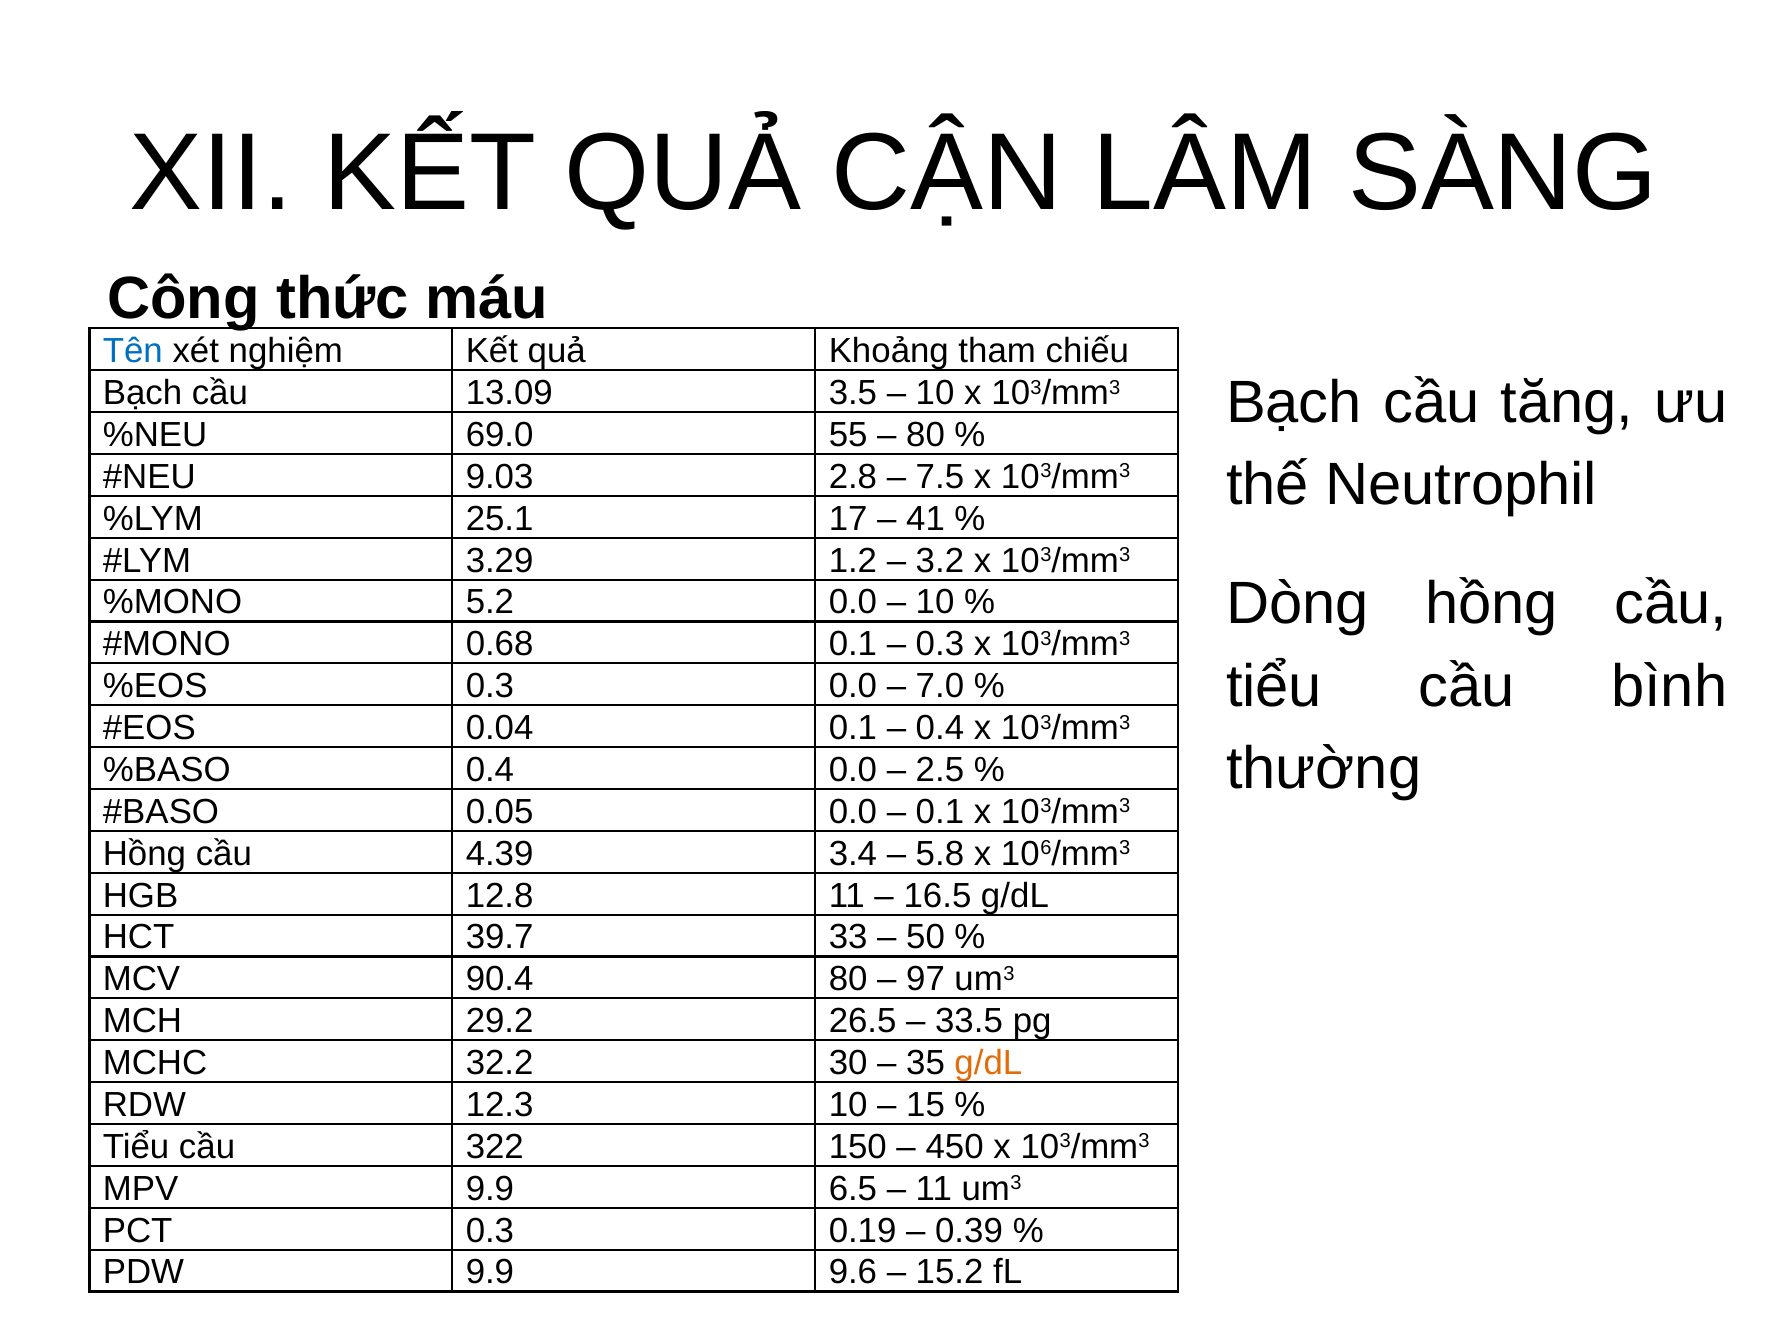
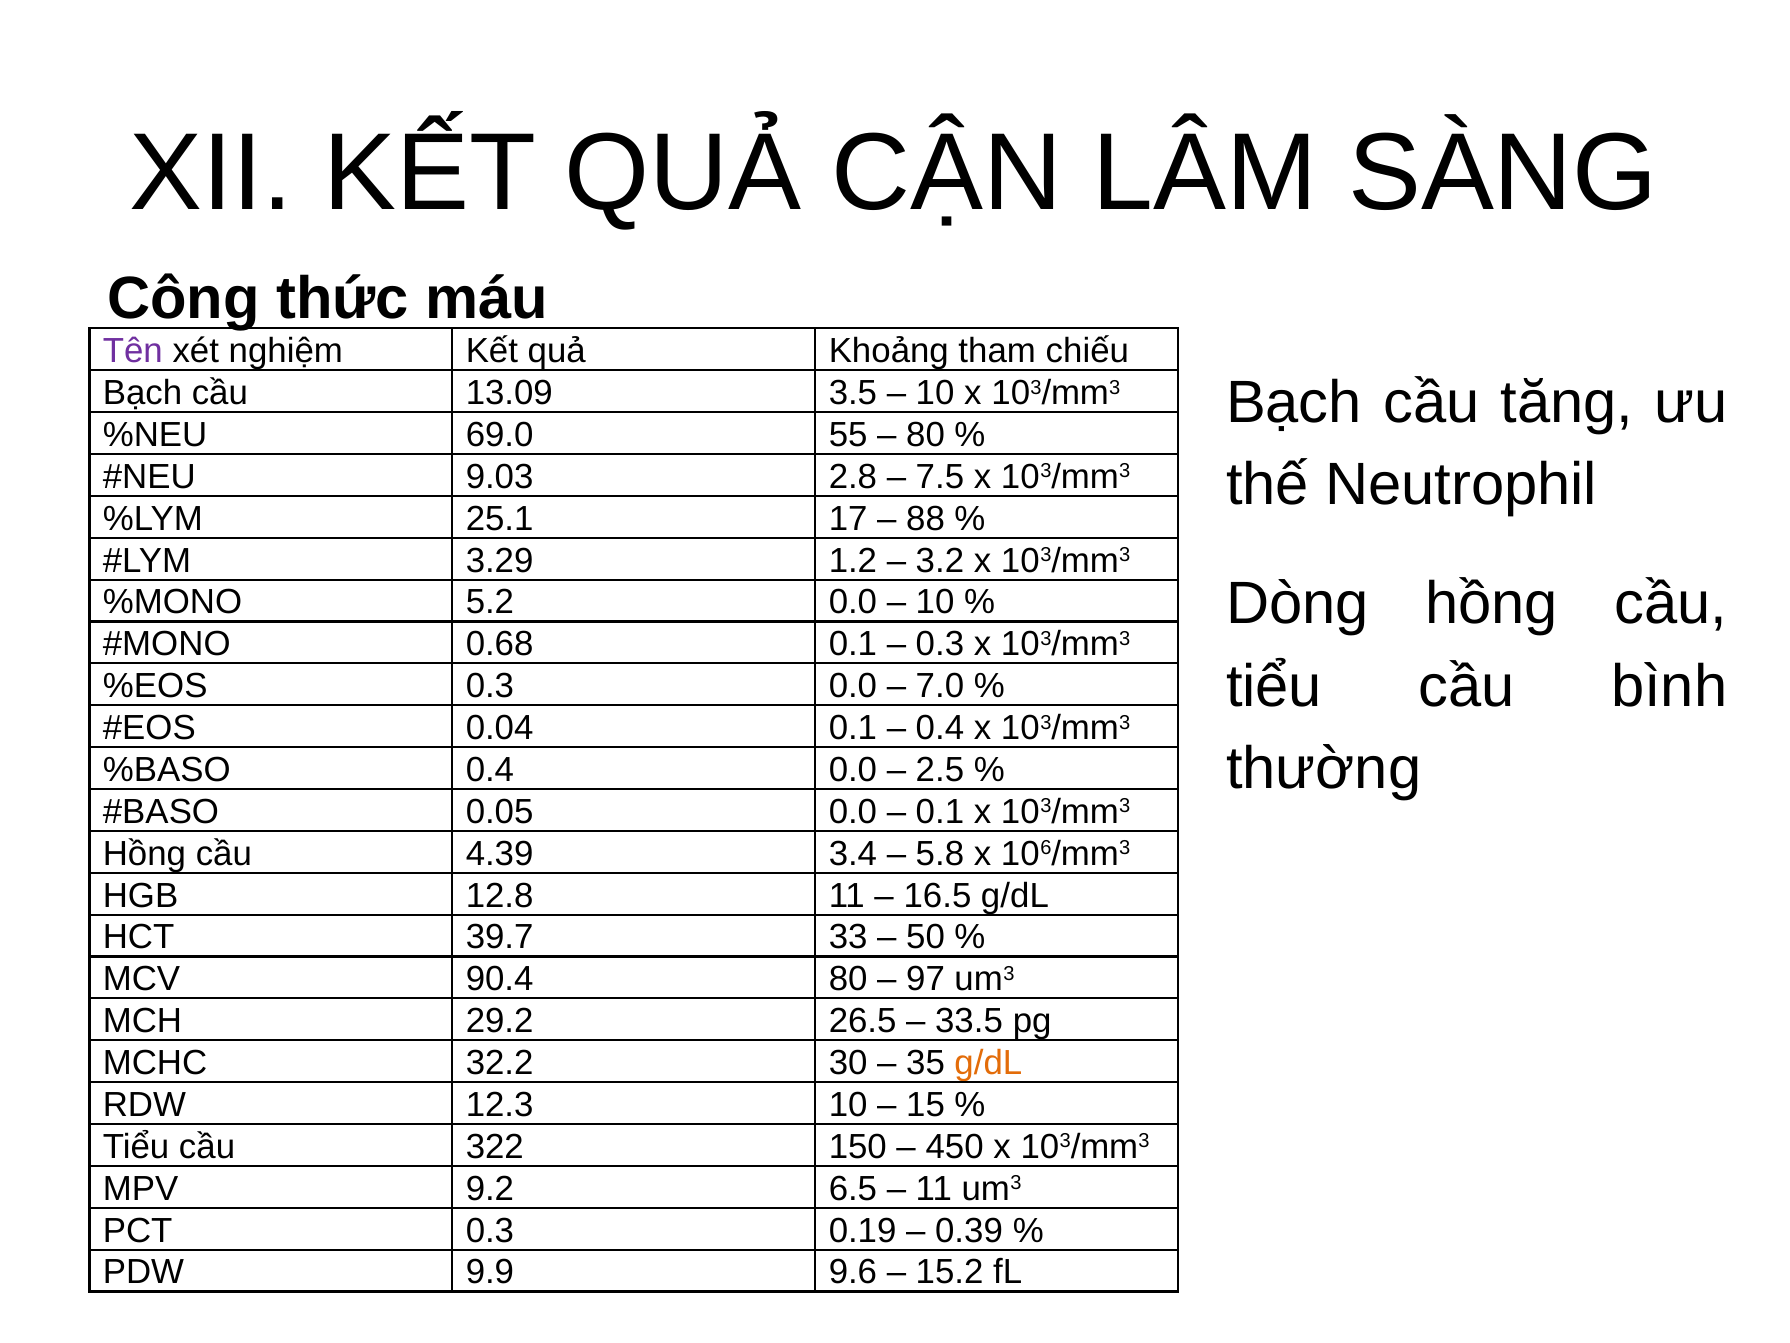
Tên colour: blue -> purple (133, 351)
41: 41 -> 88 (926, 518)
MPV 9.9: 9.9 -> 9.2 (490, 1188)
